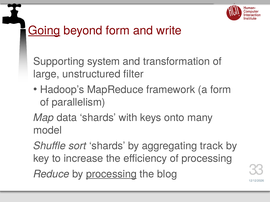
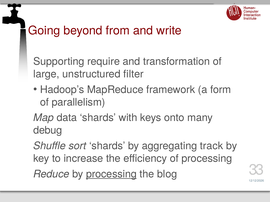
Going underline: present -> none (44, 31)
beyond form: form -> from (118, 31)
system: system -> require (104, 62)
model: model -> debug (48, 131)
